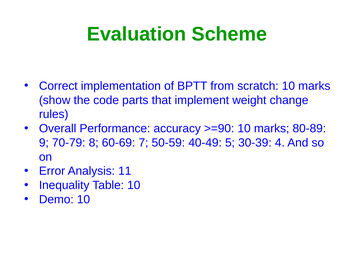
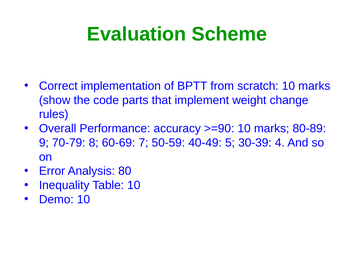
11: 11 -> 80 (125, 171)
